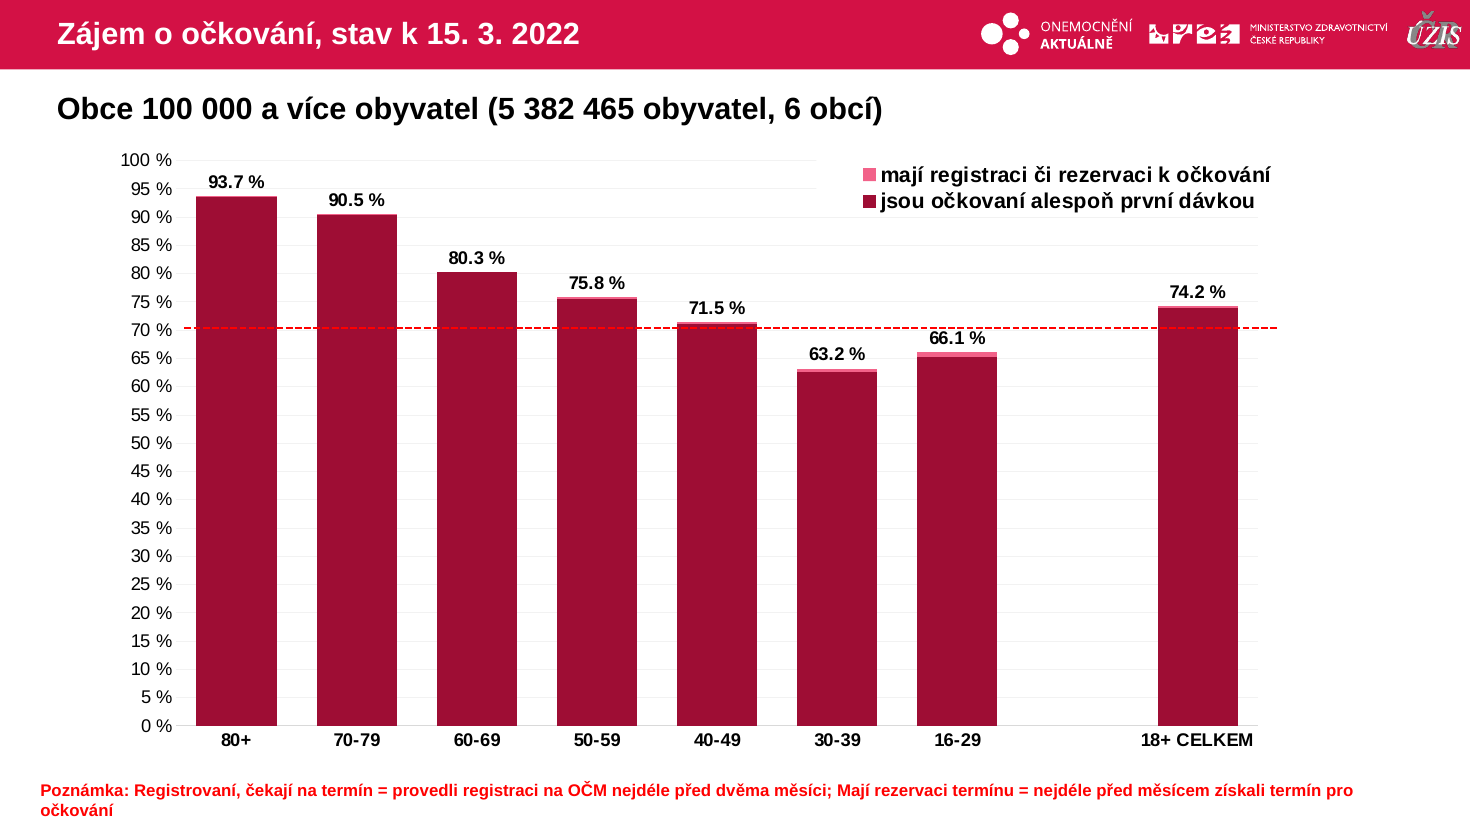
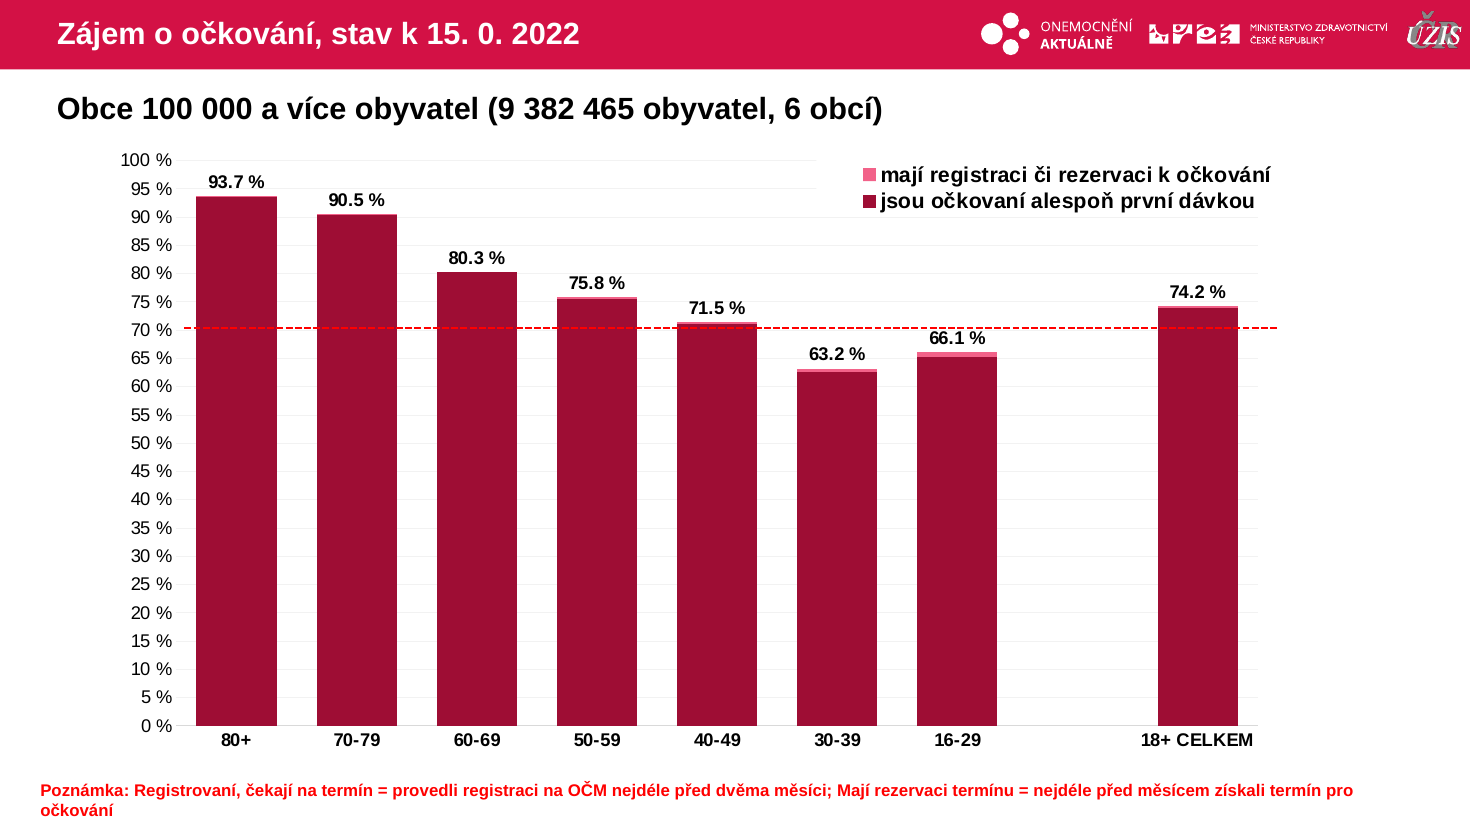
15 3: 3 -> 0 (490, 35)
obyvatel 5: 5 -> 9 (501, 110)
